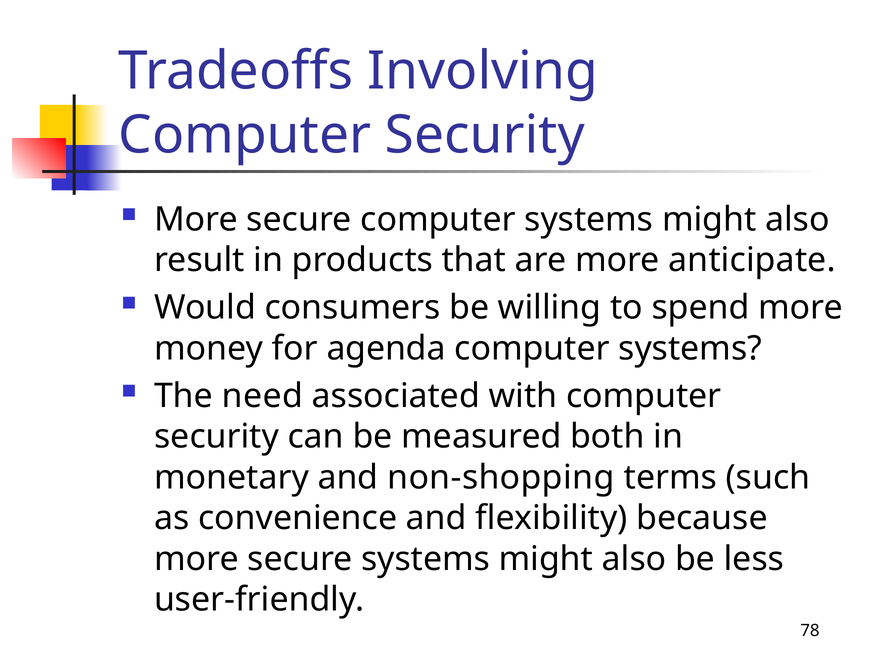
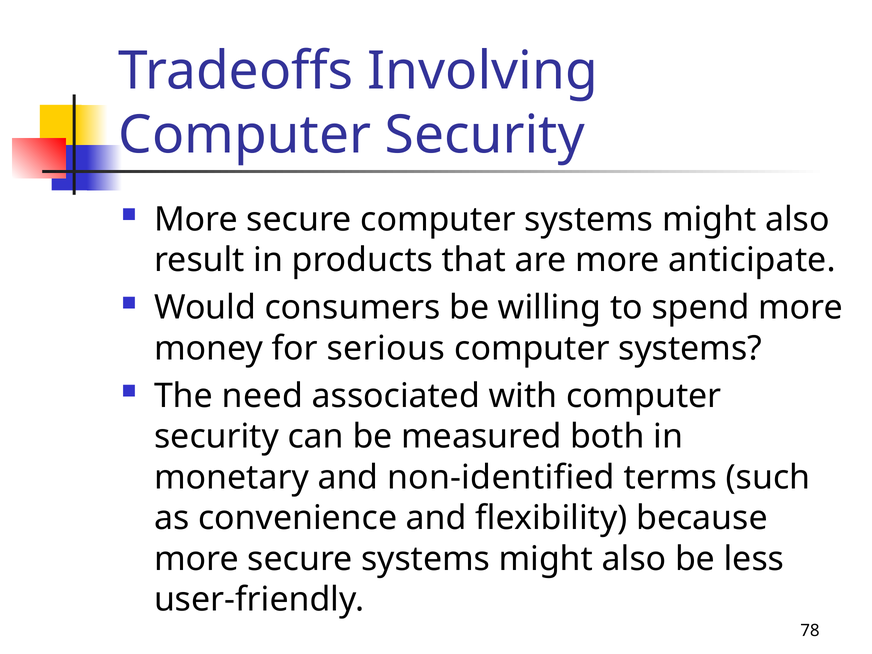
agenda: agenda -> serious (386, 348)
non-shopping: non-shopping -> non-identified (501, 477)
